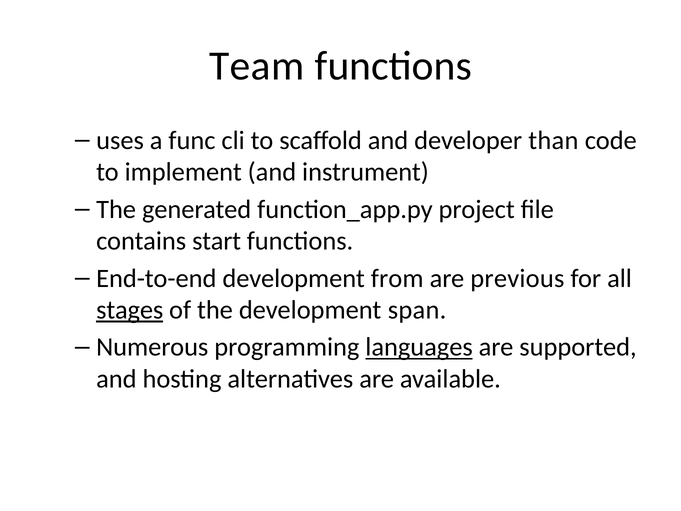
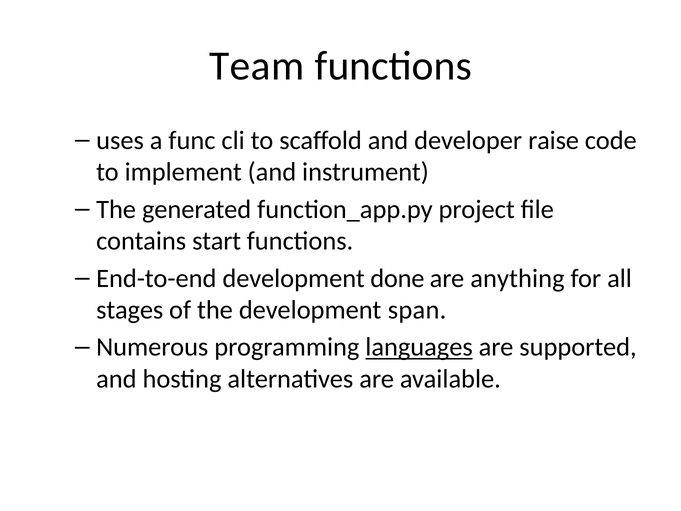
than: than -> raise (554, 140)
from: from -> done (397, 278)
previous: previous -> anything (517, 278)
stages underline: present -> none (130, 310)
